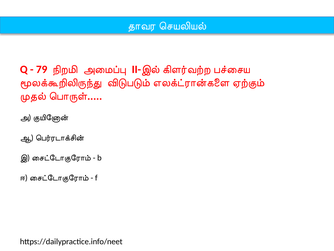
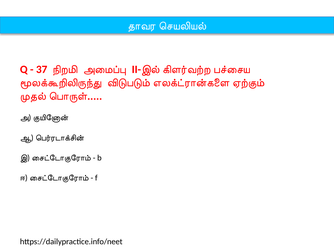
79: 79 -> 37 (42, 69)
